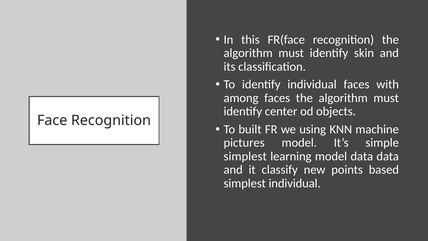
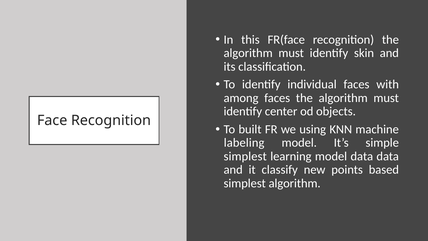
pictures: pictures -> labeling (244, 143)
simplest individual: individual -> algorithm (295, 183)
